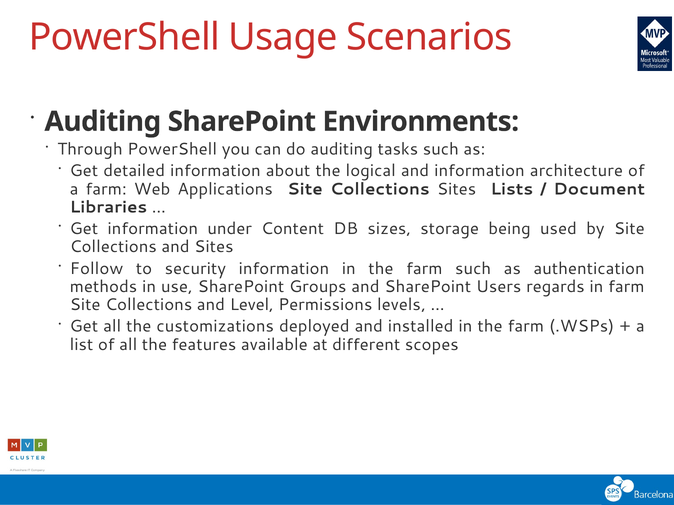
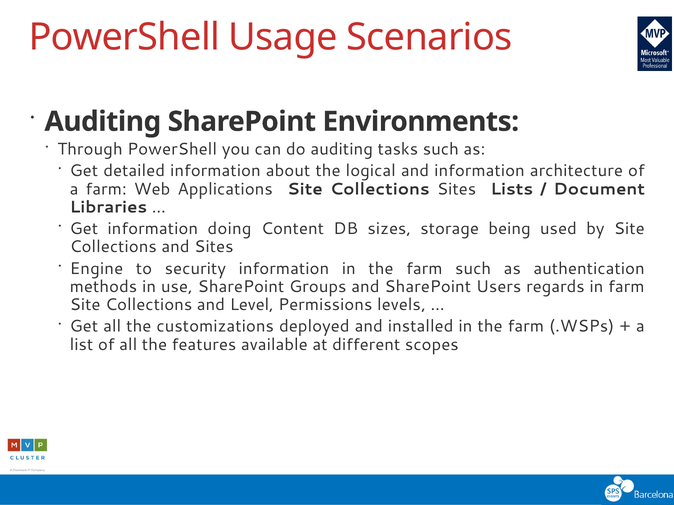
under: under -> doing (230, 229)
Follow: Follow -> Engine (96, 269)
